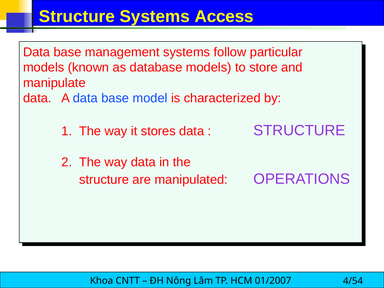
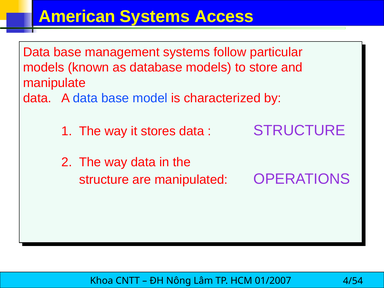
Structure: Structure -> American (77, 17)
